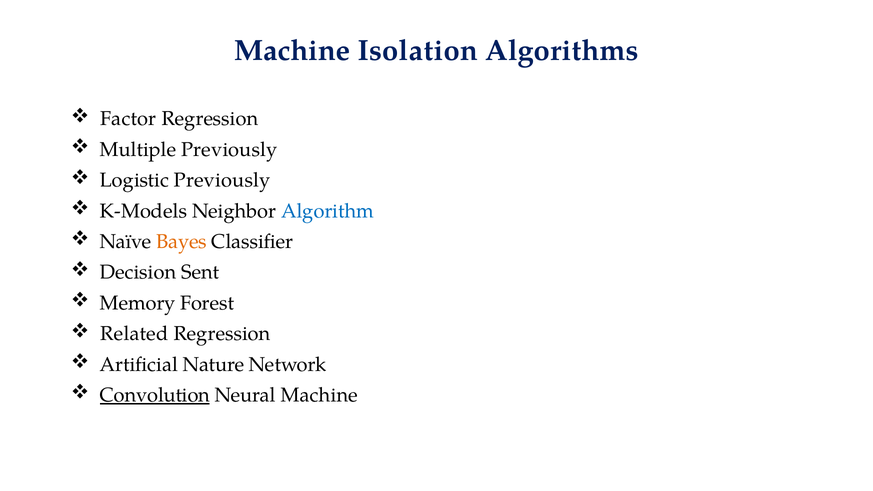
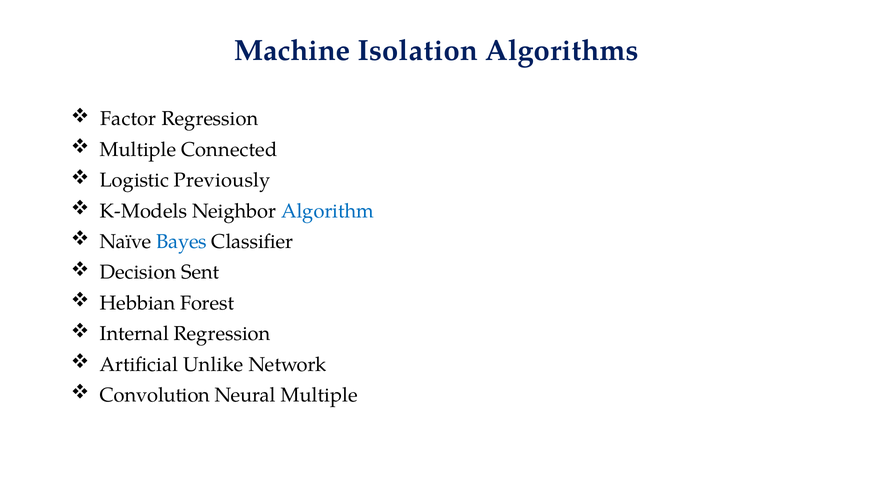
Multiple Previously: Previously -> Connected (229, 150)
Bayes colour: orange -> blue (182, 242)
Memory: Memory -> Hebbian (138, 303)
Related: Related -> Internal (134, 334)
Nature: Nature -> Unlike (213, 365)
Convolution underline: present -> none (155, 395)
Neural Machine: Machine -> Multiple (319, 395)
